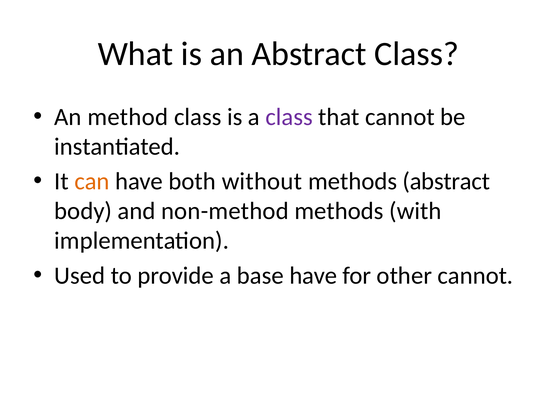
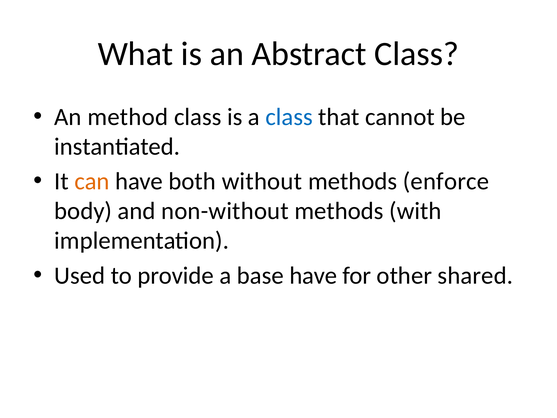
class colour: purple -> blue (289, 117)
methods abstract: abstract -> enforce (446, 181)
non-method: non-method -> non-without (225, 211)
other cannot: cannot -> shared (475, 275)
